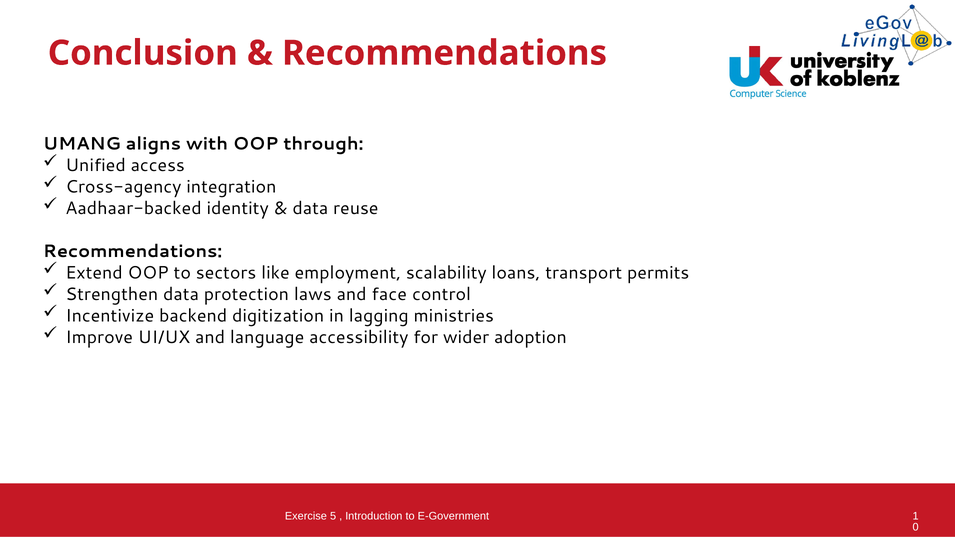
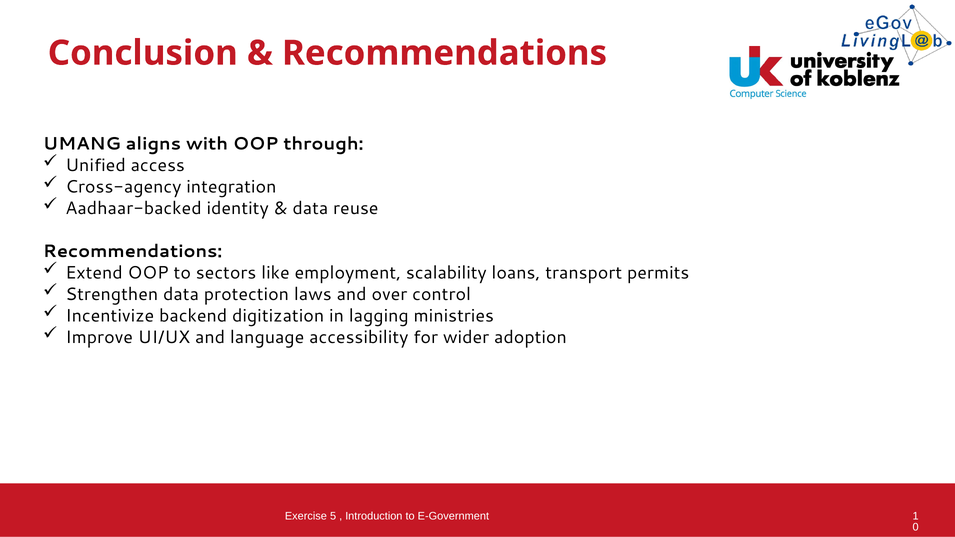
face: face -> over (389, 294)
